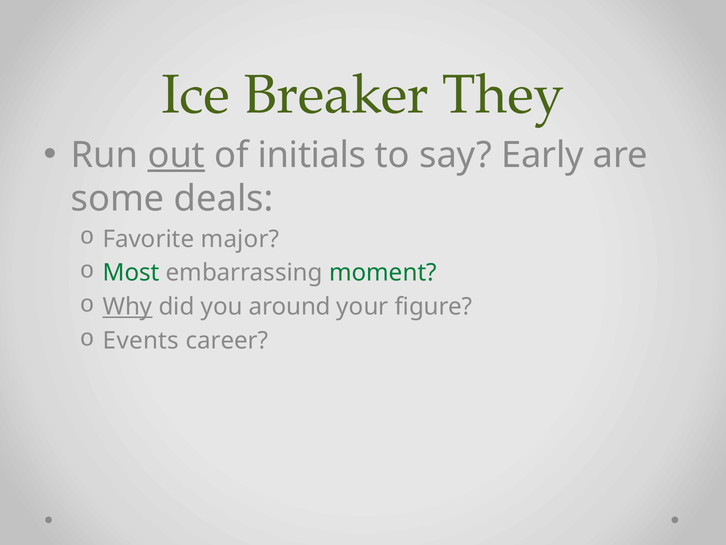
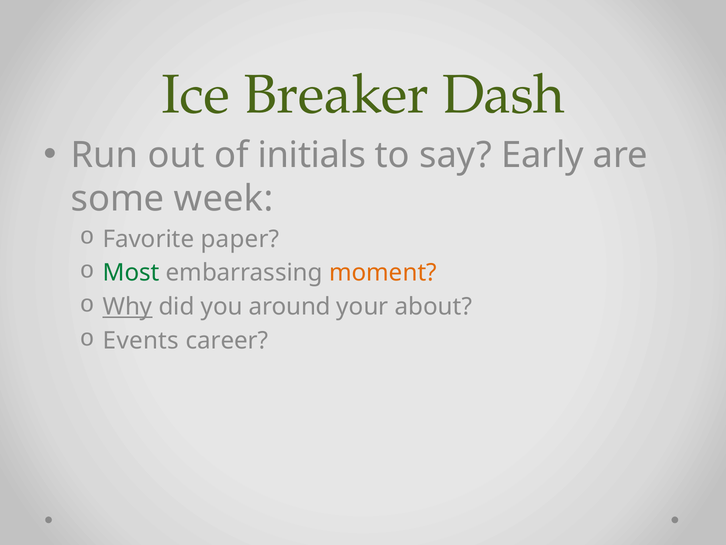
They: They -> Dash (504, 95)
out underline: present -> none (176, 155)
deals: deals -> week (224, 199)
major: major -> paper (240, 239)
moment colour: green -> orange (383, 273)
figure: figure -> about (433, 307)
